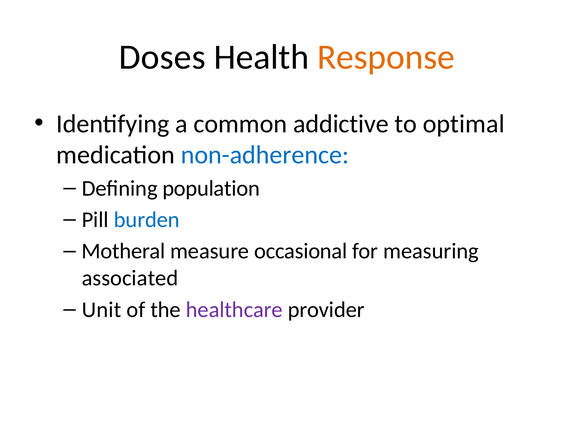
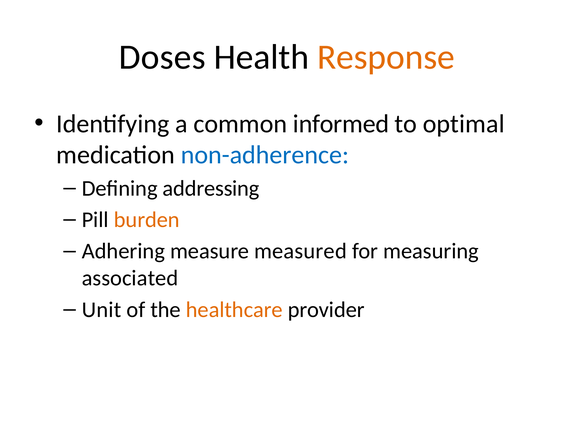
addictive: addictive -> informed (341, 124)
population: population -> addressing (211, 189)
burden colour: blue -> orange (147, 220)
Motheral: Motheral -> Adhering (123, 252)
occasional: occasional -> measured (300, 252)
healthcare colour: purple -> orange (234, 310)
